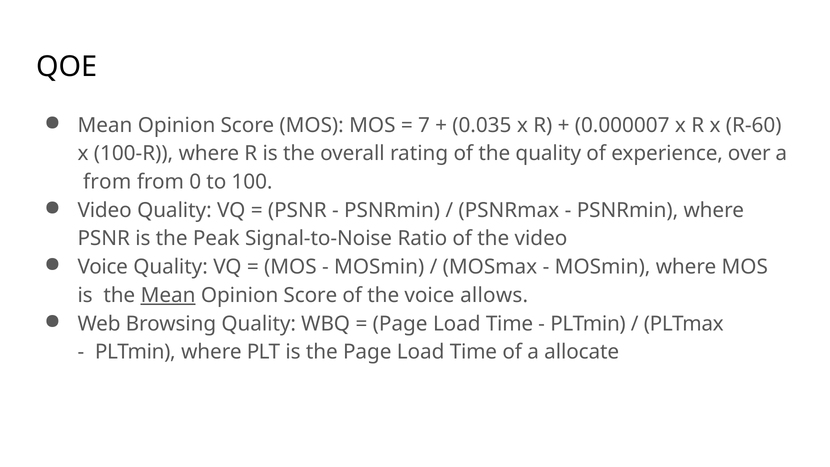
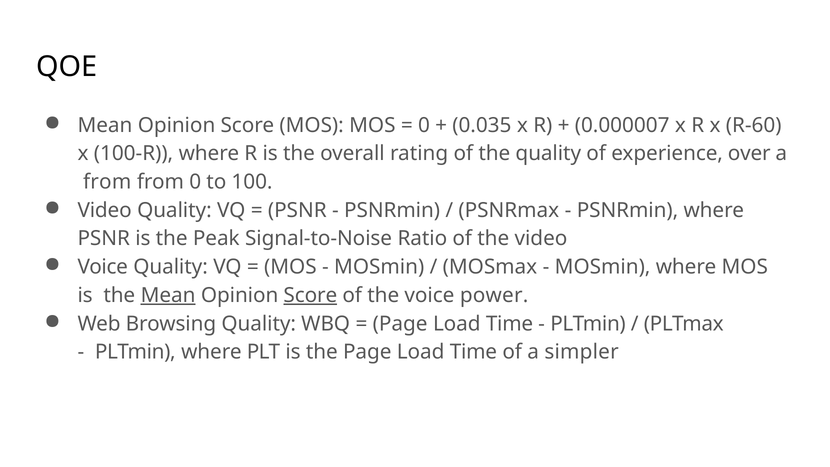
7: 7 -> 0 (424, 125)
Score underline: none -> present (310, 295)
allows: allows -> power (494, 295)
allocate: allocate -> simpler (582, 352)
